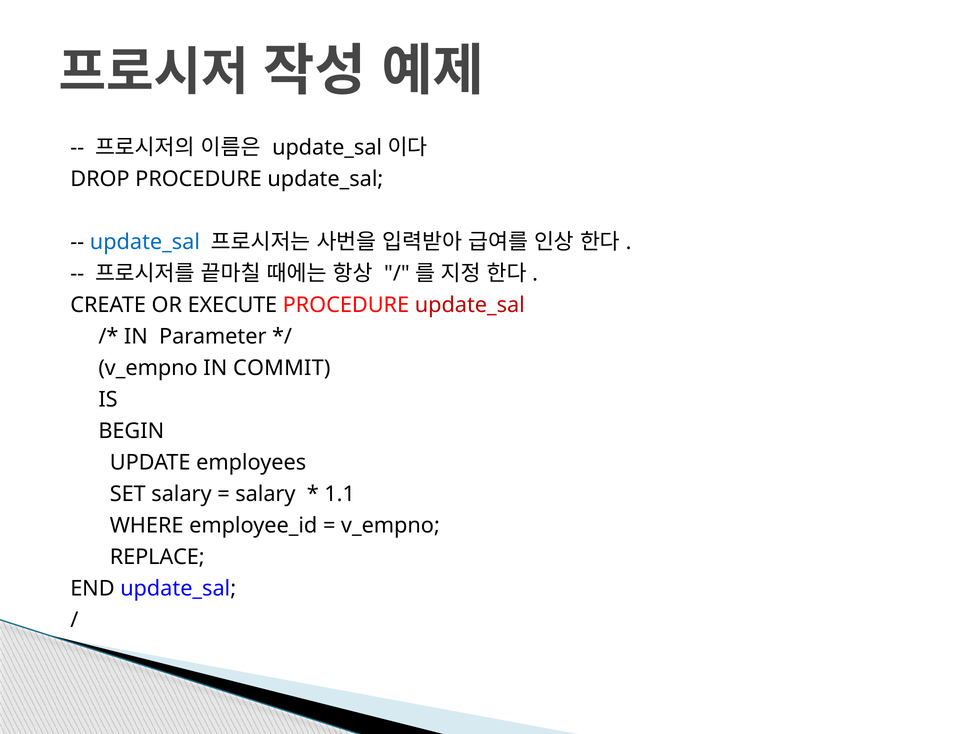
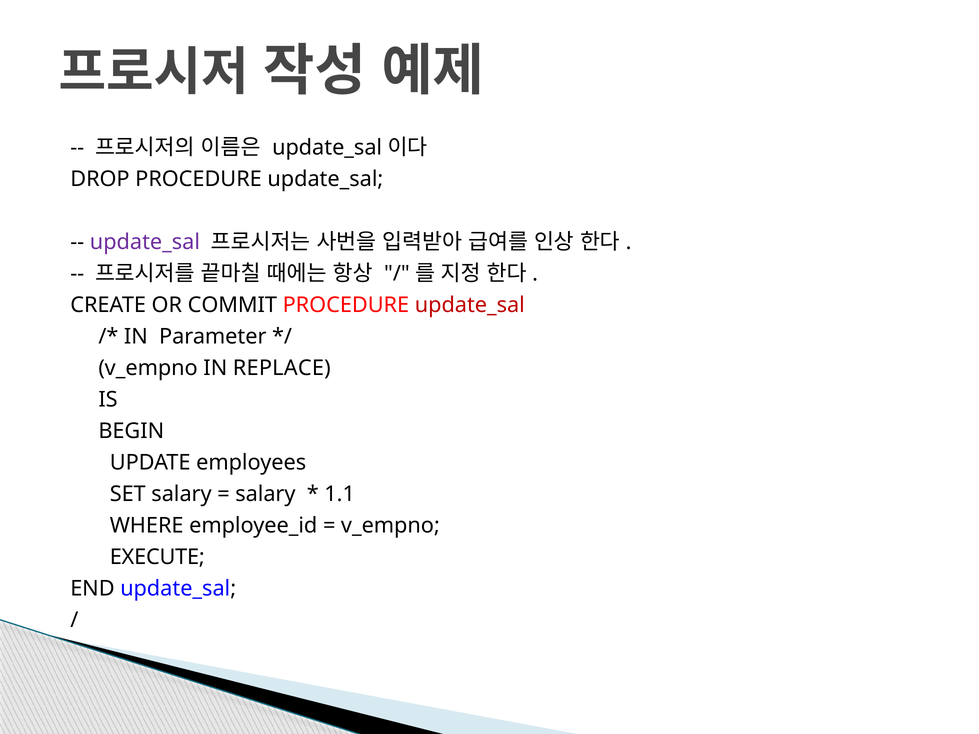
update_sal colour: blue -> purple (145, 242)
EXECUTE: EXECUTE -> COMMIT (232, 305)
COMMIT: COMMIT -> REPLACE (282, 368)
REPLACE: REPLACE -> EXECUTE (157, 557)
